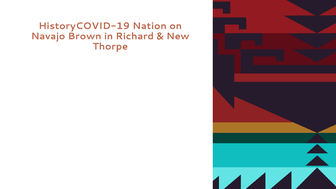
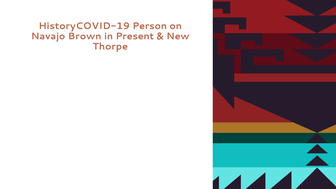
Nation: Nation -> Person (150, 26)
Richard: Richard -> Present (135, 36)
